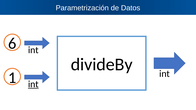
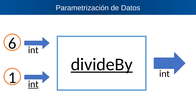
divideBy underline: none -> present (102, 65)
